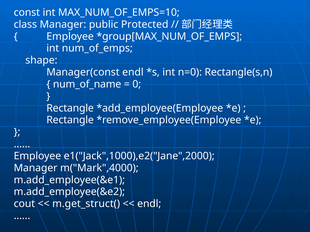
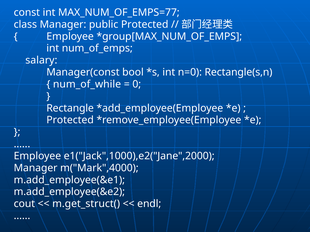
MAX_NUM_OF_EMPS=10: MAX_NUM_OF_EMPS=10 -> MAX_NUM_OF_EMPS=77 (119, 12)
shape: shape -> salary (41, 60)
Manager(const endl: endl -> bool (133, 72)
num_of_name: num_of_name -> num_of_while (87, 84)
Rectangle: Rectangle -> Protected (70, 120)
